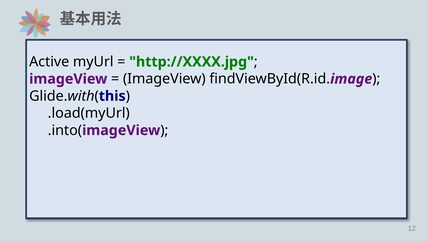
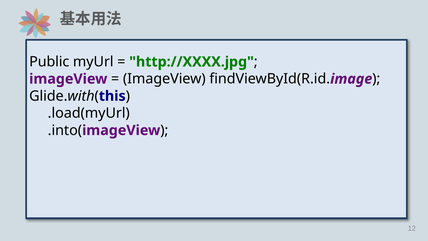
Active: Active -> Public (49, 62)
